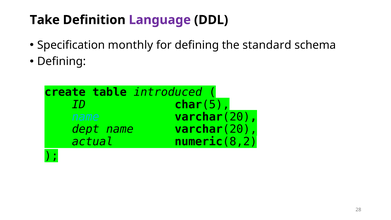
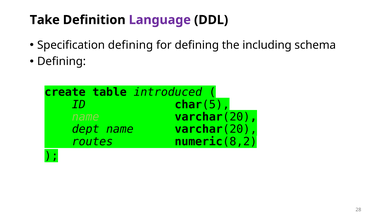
Specification monthly: monthly -> defining (130, 45)
standard: standard -> including (267, 45)
name colour: light blue -> light green (86, 117)
actual: actual -> routes (92, 141)
